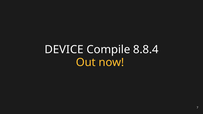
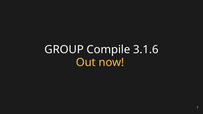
DEVICE: DEVICE -> GROUP (64, 50)
8.8.4: 8.8.4 -> 3.1.6 (146, 50)
